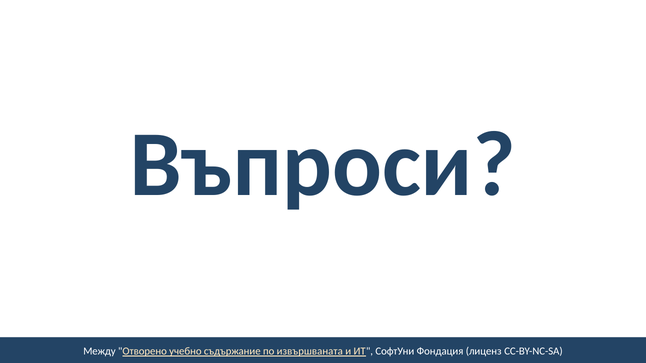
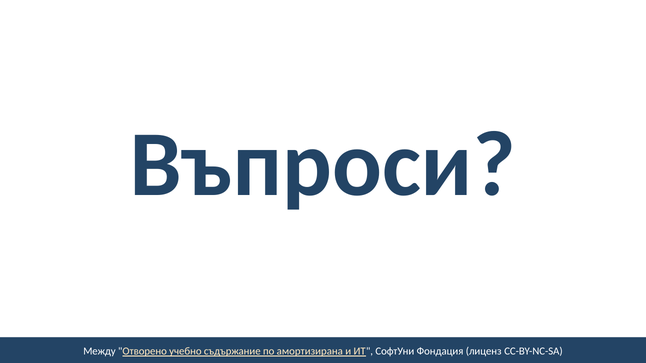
извършваната: извършваната -> амортизирана (310, 352)
